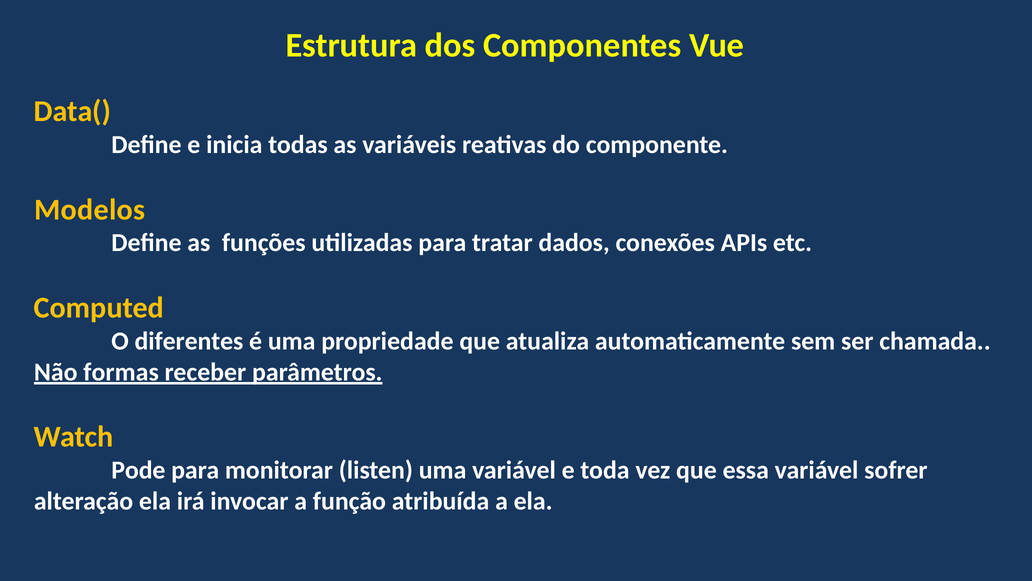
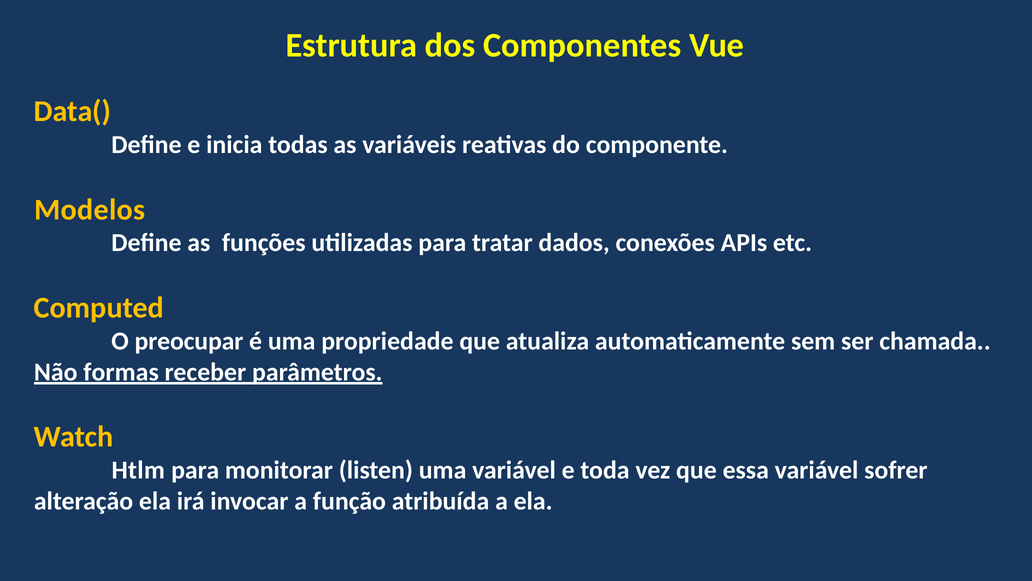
diferentes: diferentes -> preocupar (189, 341)
Pode: Pode -> Htlm (138, 470)
